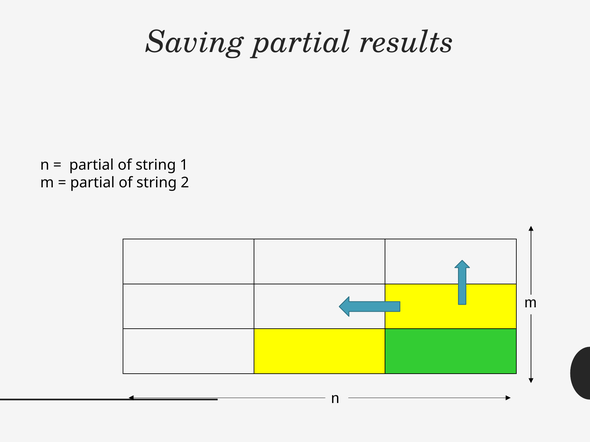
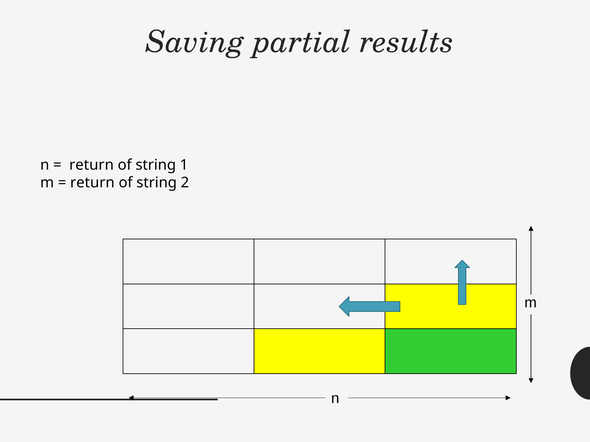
partial: partial -> return (92, 165)
partial: partial -> return (92, 183)
